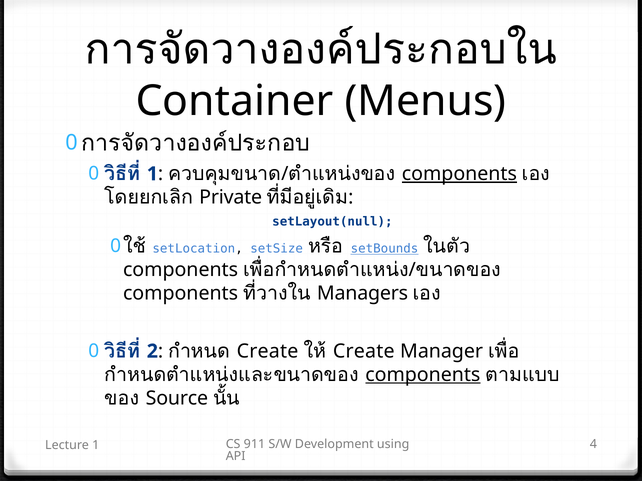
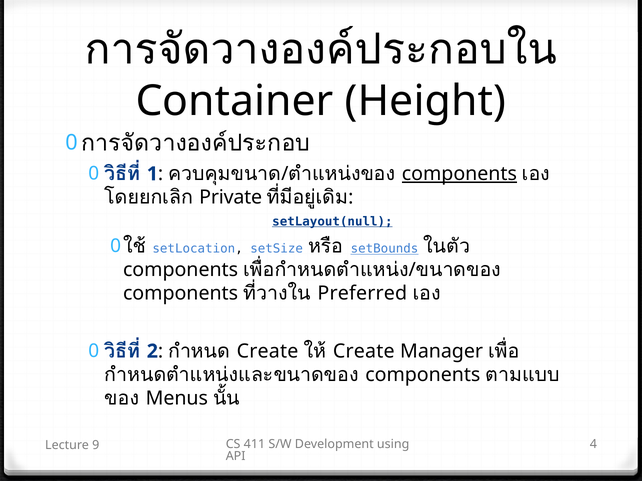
Menus: Menus -> Height (425, 101)
setLayout(null underline: none -> present (332, 222)
Managers: Managers -> Preferred (362, 294)
components underline: present -> none (423, 375)
Source: Source -> Menus (177, 399)
911: 911 -> 411 (254, 444)
Lecture 1: 1 -> 9 (96, 445)
